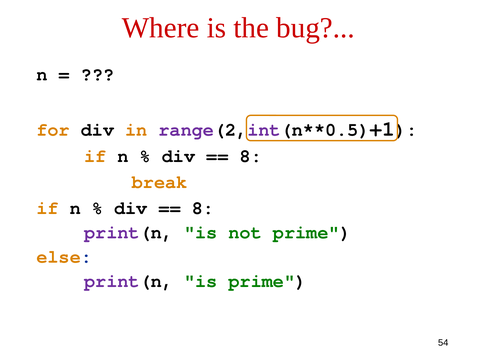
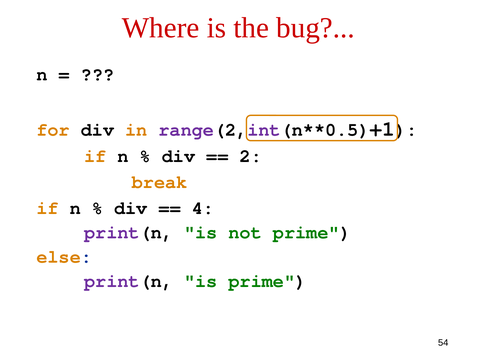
8: 8 -> 2 (251, 156)
8: 8 -> 4 (203, 208)
